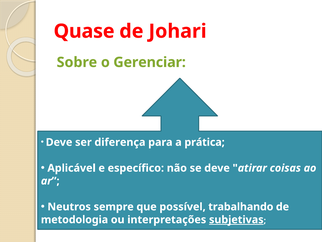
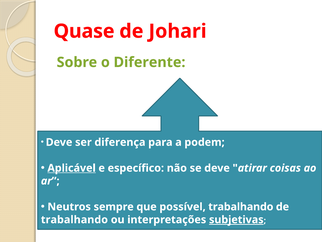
Gerenciar: Gerenciar -> Diferente (150, 62)
prática: prática -> podem (205, 142)
Aplicável underline: none -> present (72, 168)
metodologia: metodologia -> trabalhando (74, 219)
